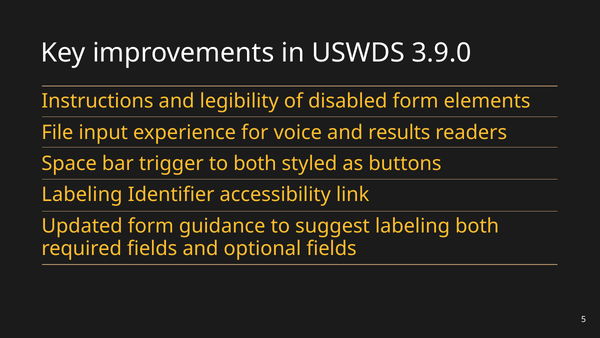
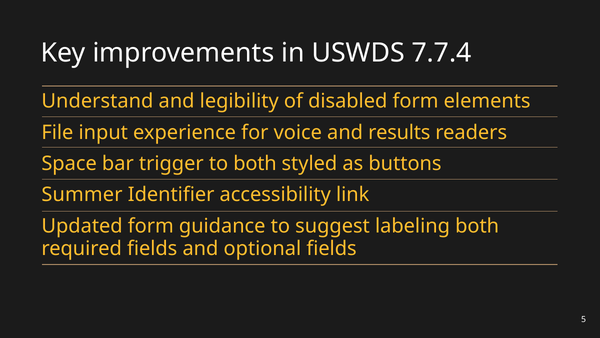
3.9.0: 3.9.0 -> 7.7.4 (442, 53)
Instructions: Instructions -> Understand (97, 101)
Labeling: Labeling -> Summer (82, 195)
